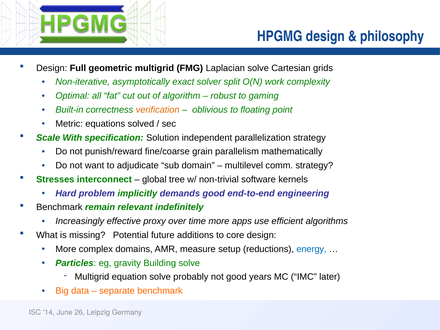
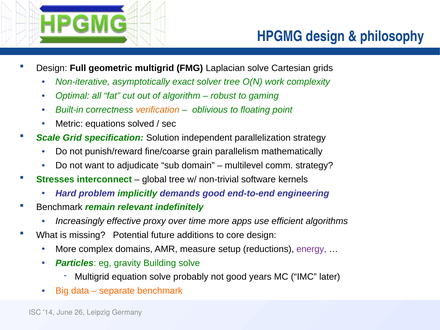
solver split: split -> tree (232, 82)
With: With -> Grid (72, 138)
energy colour: blue -> purple (311, 249)
